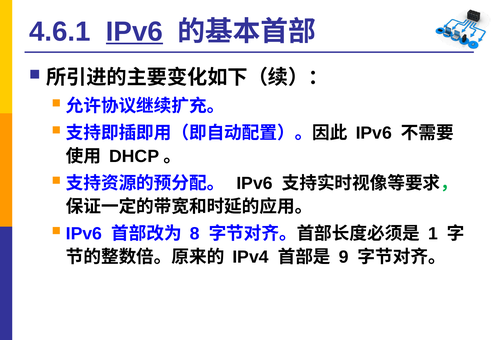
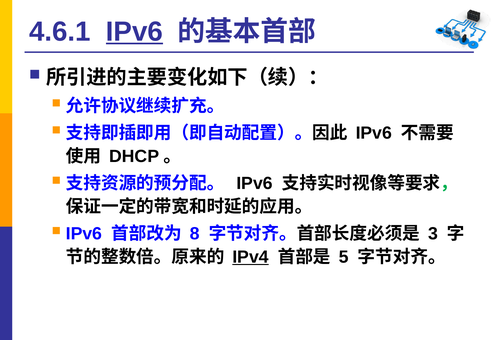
1: 1 -> 3 (433, 234)
IPv4 underline: none -> present (251, 257)
9: 9 -> 5 (344, 257)
